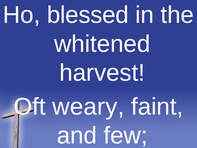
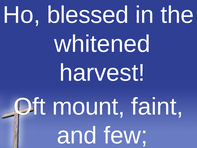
weary: weary -> mount (88, 106)
